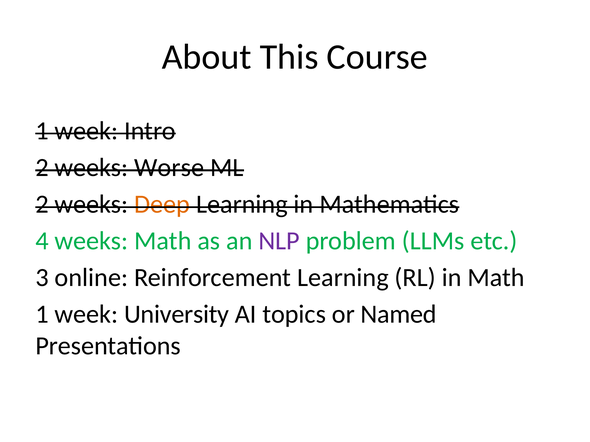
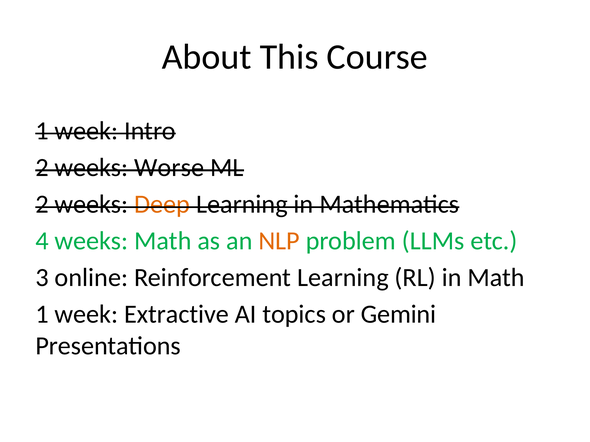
NLP colour: purple -> orange (279, 241)
University: University -> Extractive (176, 315)
Named: Named -> Gemini (398, 315)
